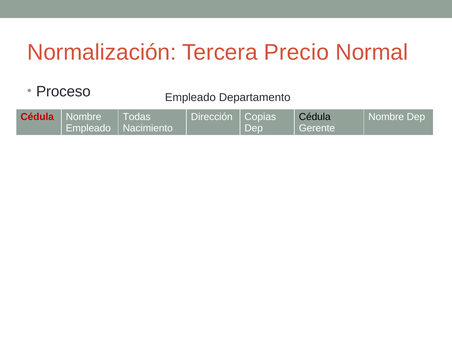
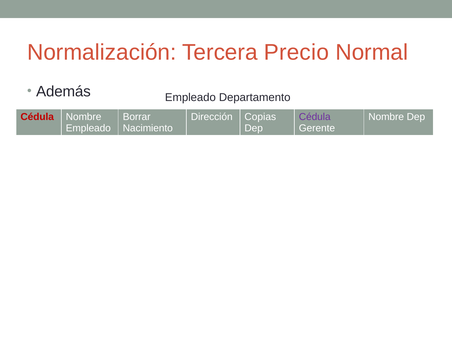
Proceso: Proceso -> Además (63, 91)
Todas: Todas -> Borrar (137, 117)
Cédula colour: black -> purple (315, 117)
